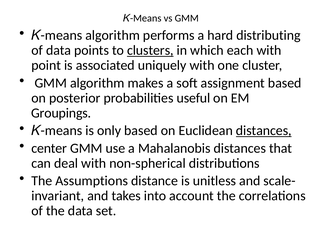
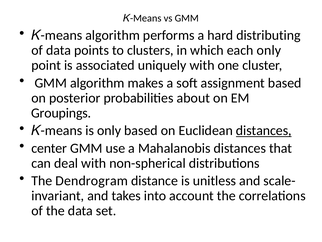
clusters underline: present -> none (150, 50)
each with: with -> only (269, 50)
useful: useful -> about (193, 98)
Assumptions: Assumptions -> Dendrogram (92, 180)
